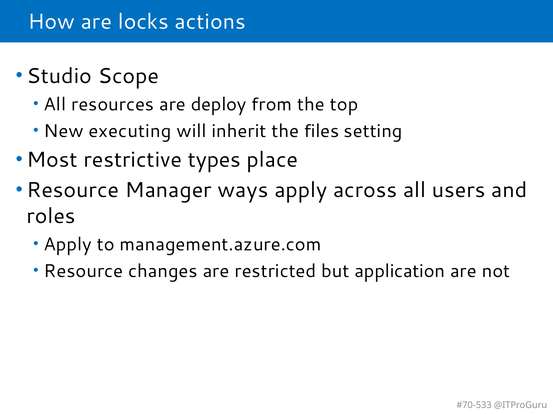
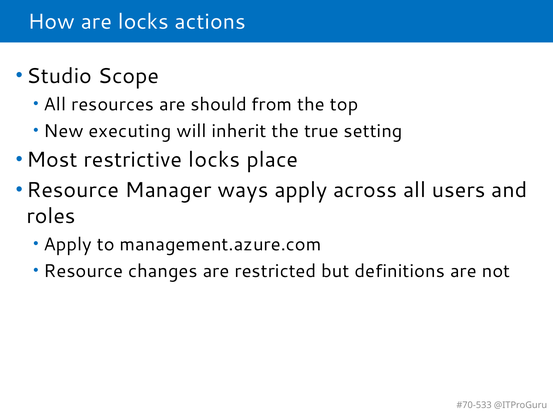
deploy: deploy -> should (219, 105)
files: files -> true (321, 131)
restrictive types: types -> locks (214, 160)
application: application -> definitions (400, 271)
